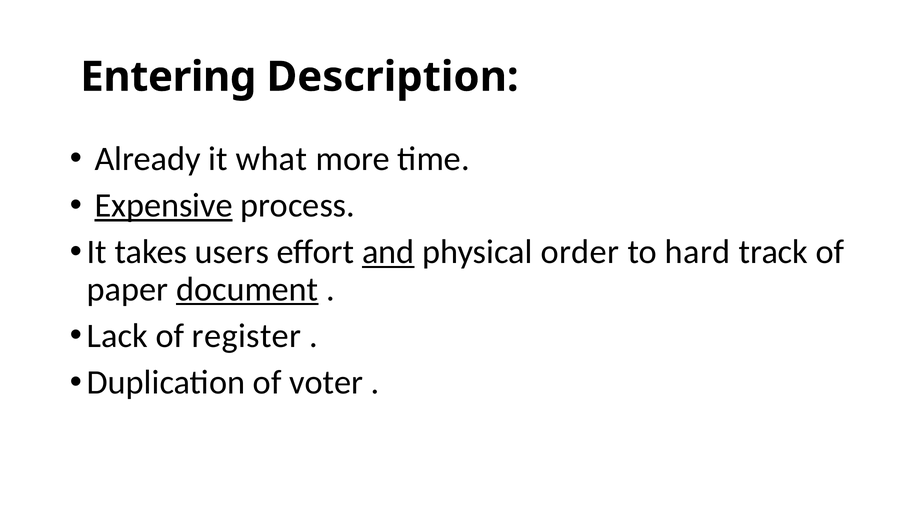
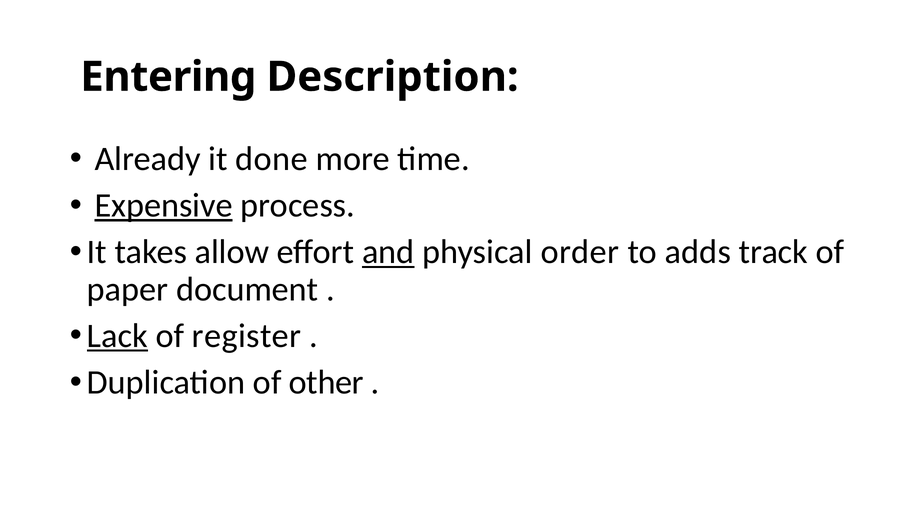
what: what -> done (271, 159)
users: users -> allow (232, 252)
hard: hard -> adds (698, 252)
document underline: present -> none (247, 289)
Lack underline: none -> present (117, 336)
voter: voter -> other (326, 382)
